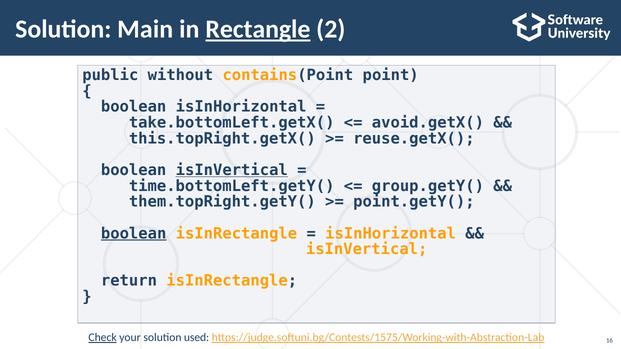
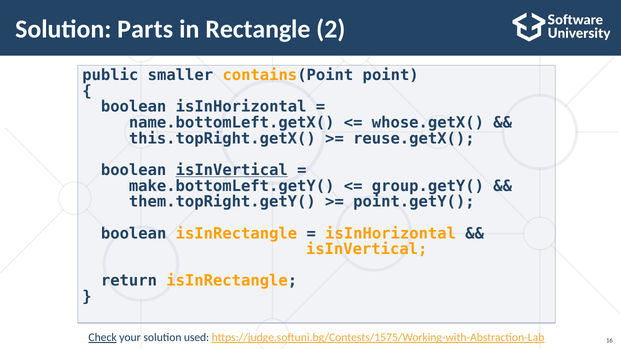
Main: Main -> Parts (145, 29)
Rectangle underline: present -> none (258, 29)
without: without -> smaller (180, 75)
take.bottomLeft.getX(: take.bottomLeft.getX( -> name.bottomLeft.getX( (232, 123)
avoid.getX(: avoid.getX( -> whose.getX( (428, 123)
time.bottomLeft.getY(: time.bottomLeft.getY( -> make.bottomLeft.getY( (232, 186)
boolean underline: present -> none (134, 234)
